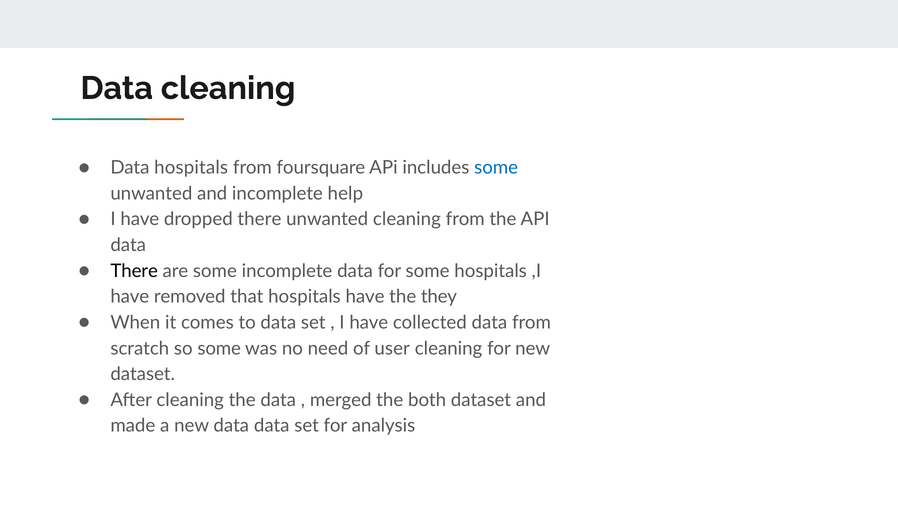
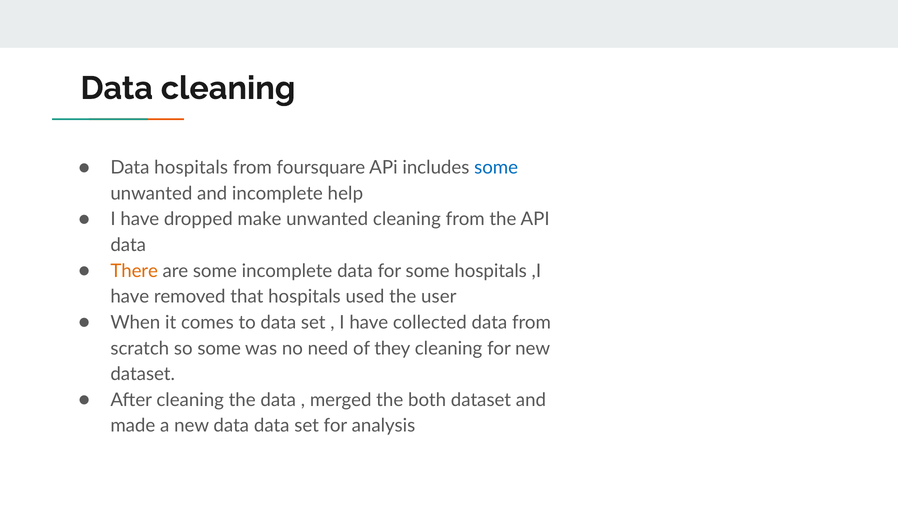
dropped there: there -> make (259, 219)
There colour: black -> orange (134, 271)
hospitals have: have -> used (365, 297)
they: they -> user (439, 297)
user: user -> they (392, 348)
